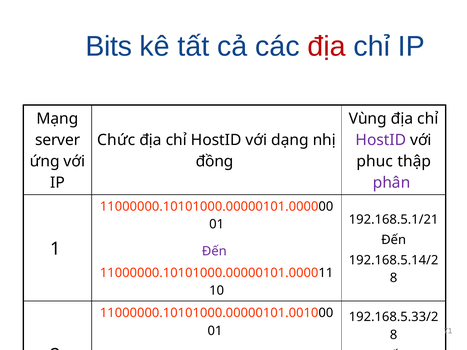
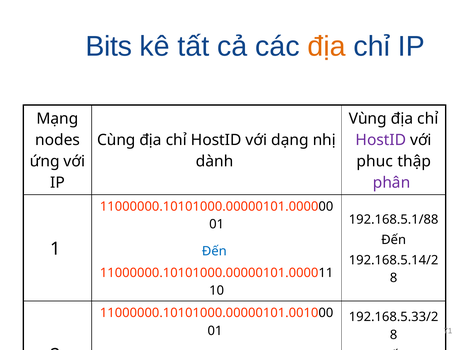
địa colour: red -> orange (327, 46)
server: server -> nodes (58, 140)
Chức: Chức -> Cùng (116, 140)
đồng: đồng -> dành (215, 161)
192.168.5.1/21: 192.168.5.1/21 -> 192.168.5.1/88 (394, 220)
Đến colour: purple -> blue (214, 251)
